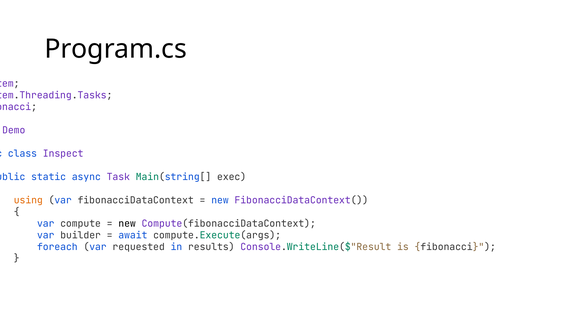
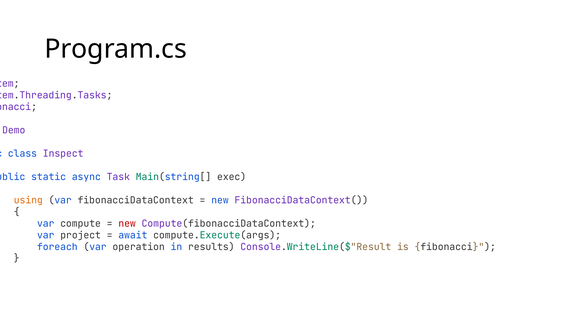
new colour: black -> red (127, 223)
builder: builder -> project (81, 235)
requested: requested -> operation (139, 247)
